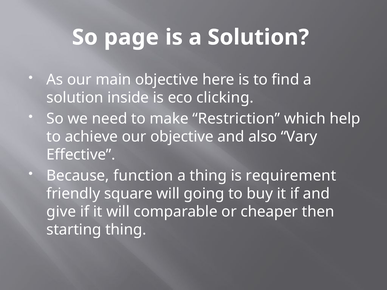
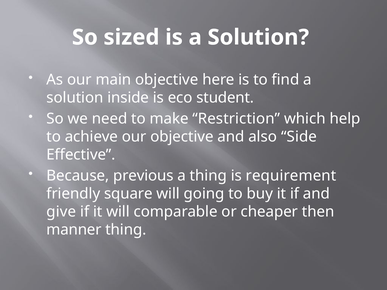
page: page -> sized (131, 37)
clicking: clicking -> student (225, 98)
Vary: Vary -> Side (299, 137)
function: function -> previous (143, 176)
starting: starting -> manner (74, 230)
